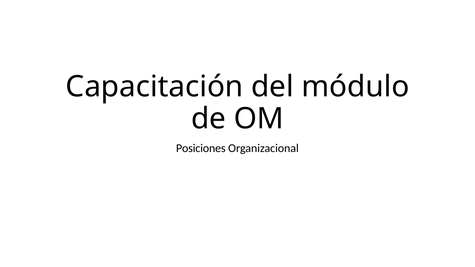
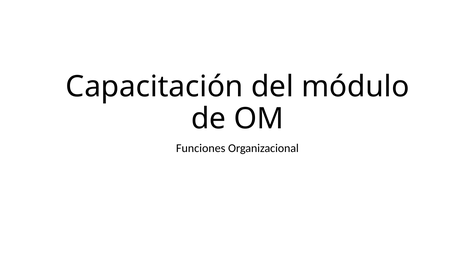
Posiciones: Posiciones -> Funciones (201, 148)
